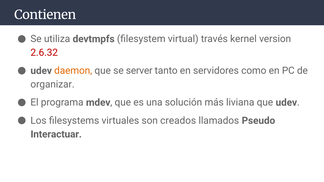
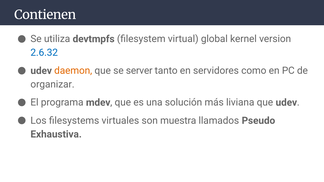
través: través -> global (214, 39)
2.6.32 colour: red -> blue (44, 53)
creados: creados -> muestra (178, 121)
Interactuar: Interactuar -> Exhaustiva (56, 134)
